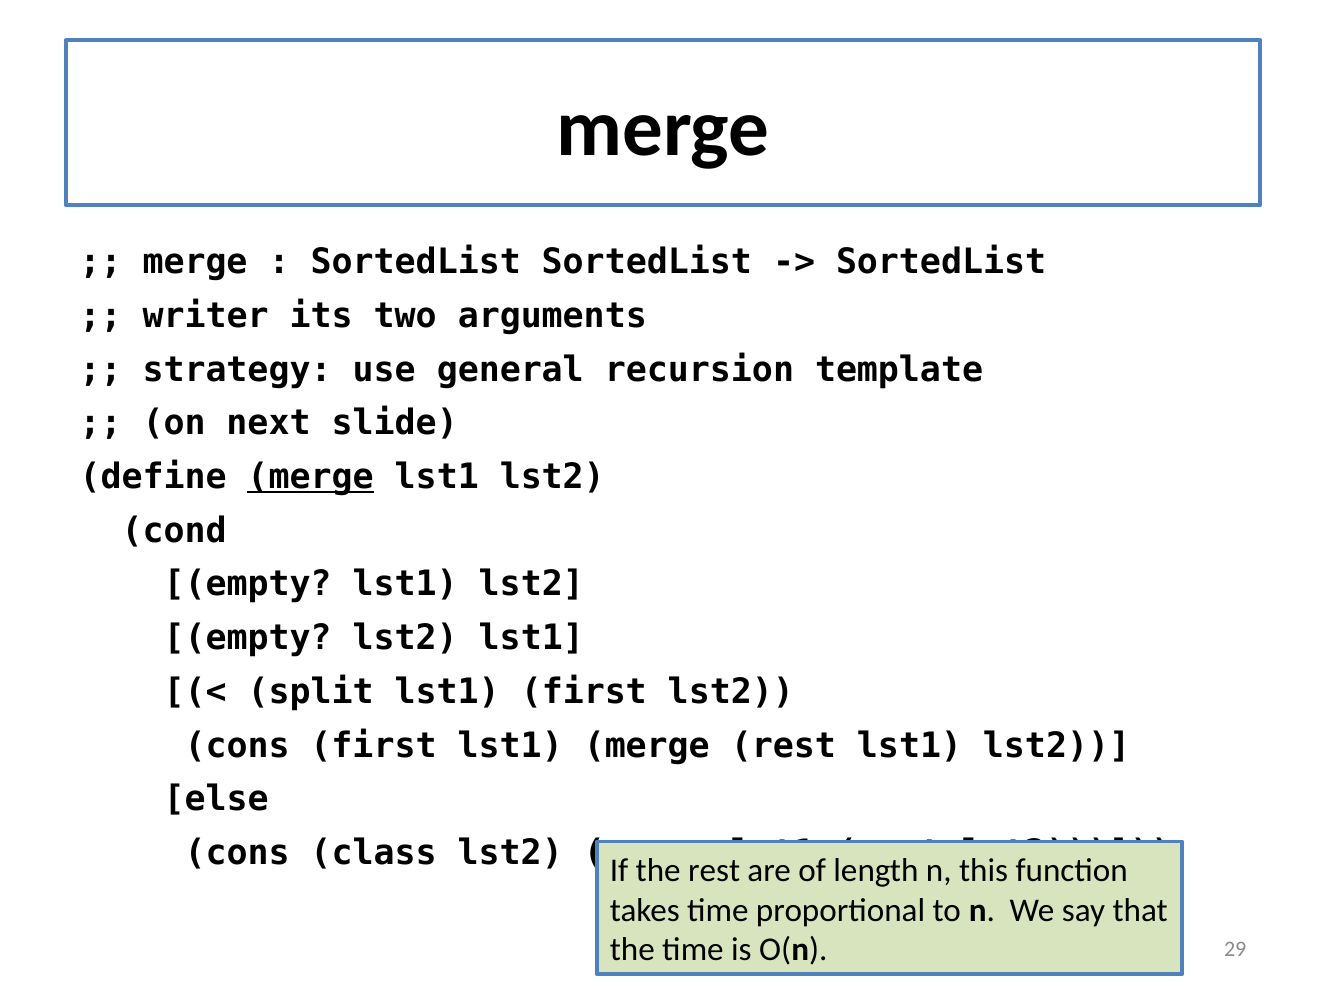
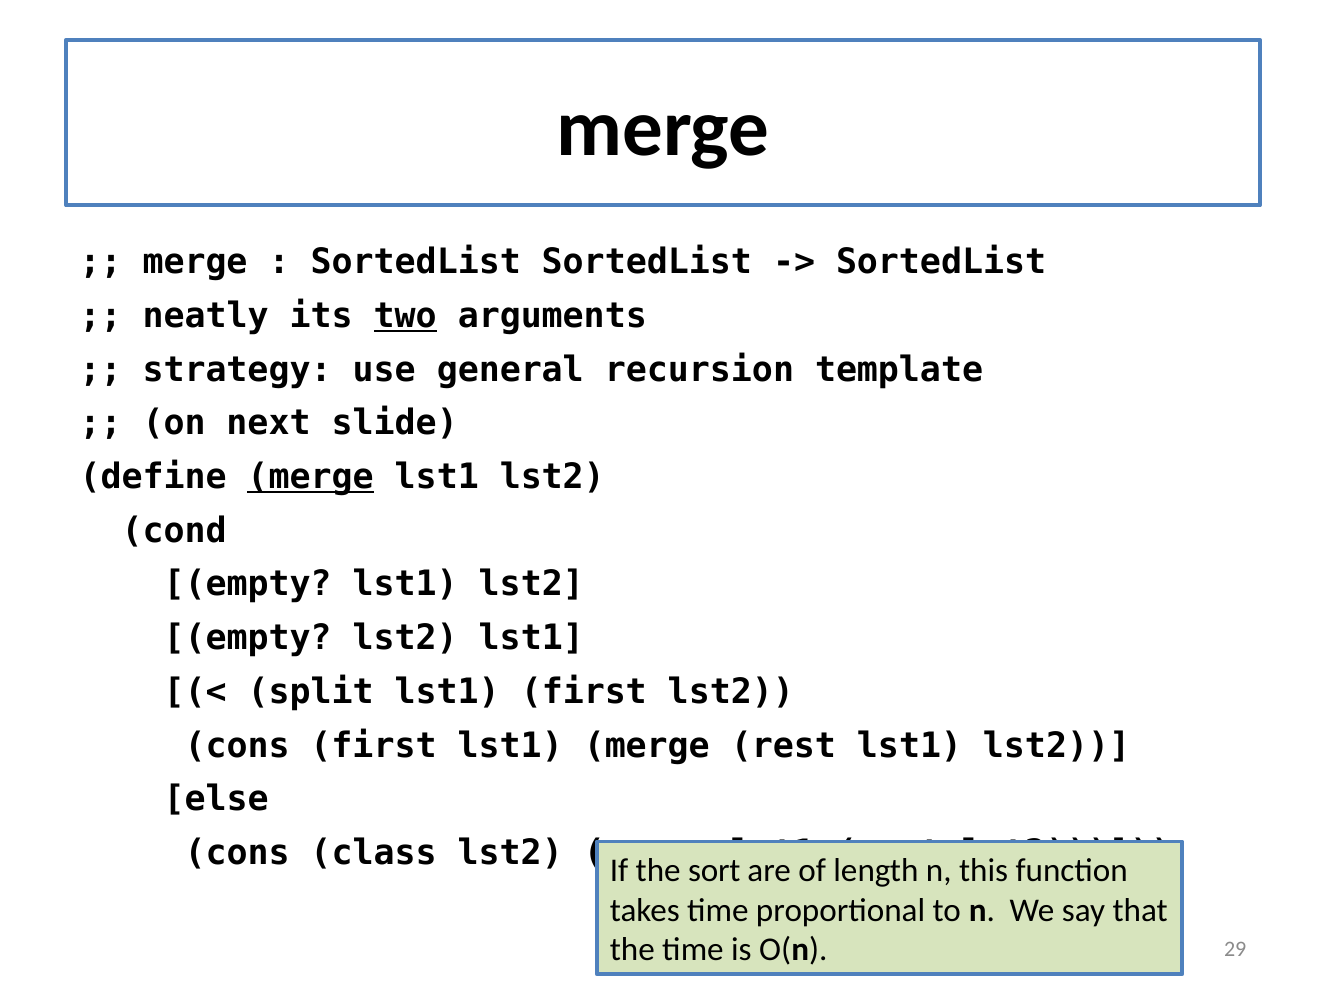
writer: writer -> neatly (206, 316)
two underline: none -> present (405, 316)
rest: rest -> sort (714, 871)
